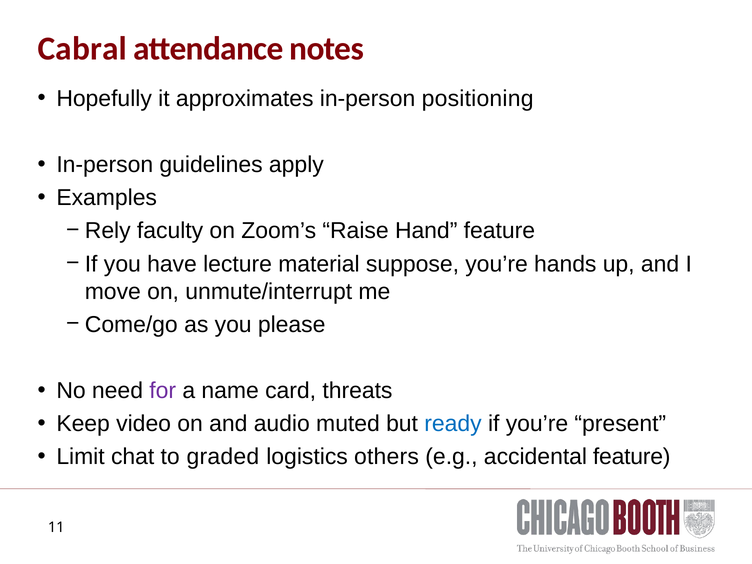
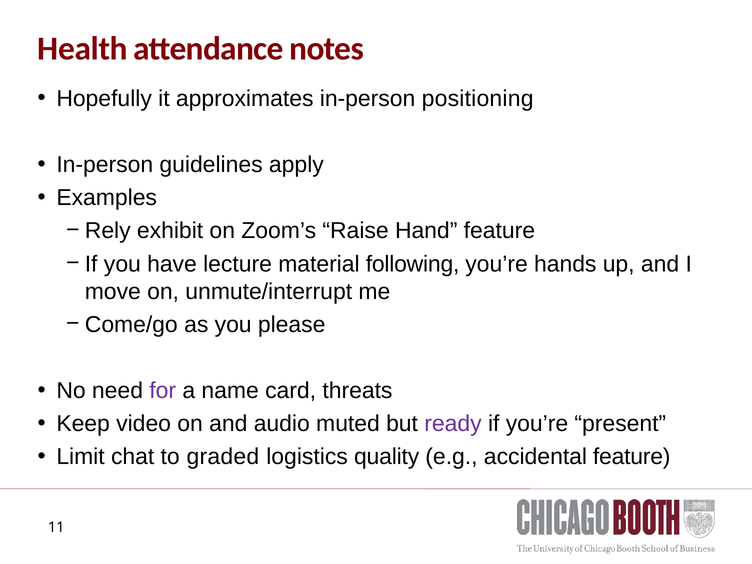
Cabral: Cabral -> Health (83, 49)
faculty: faculty -> exhibit (170, 231)
suppose: suppose -> following (413, 264)
ready colour: blue -> purple (453, 424)
others: others -> quality (387, 457)
